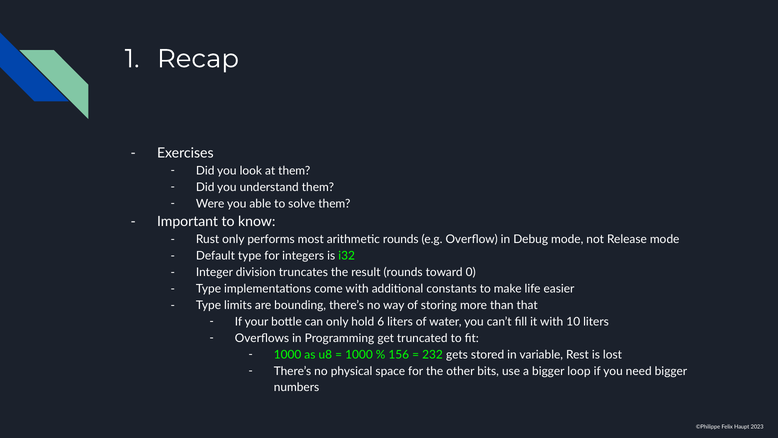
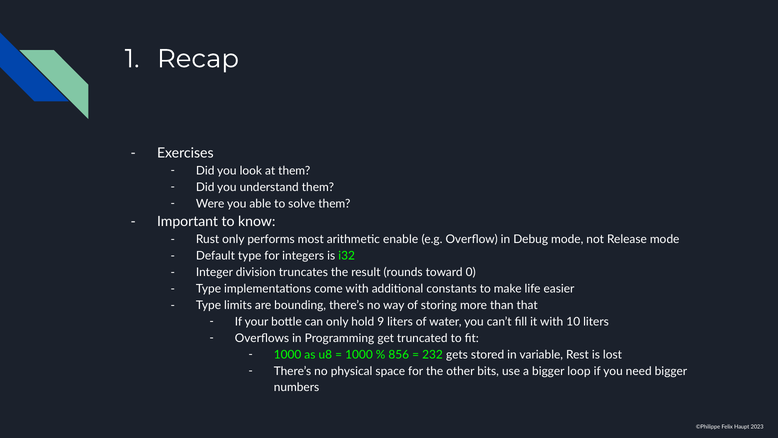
arithmetic rounds: rounds -> enable (401, 239)
6: 6 -> 9 (381, 321)
156: 156 -> 856 (399, 354)
